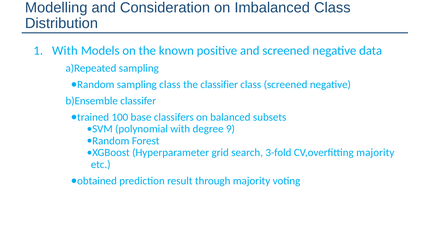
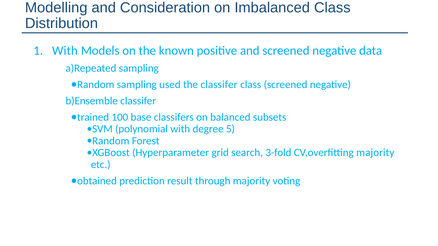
sampling class: class -> used (170, 85)
the classifier: classifier -> classifer (219, 85)
9: 9 -> 5 (230, 129)
